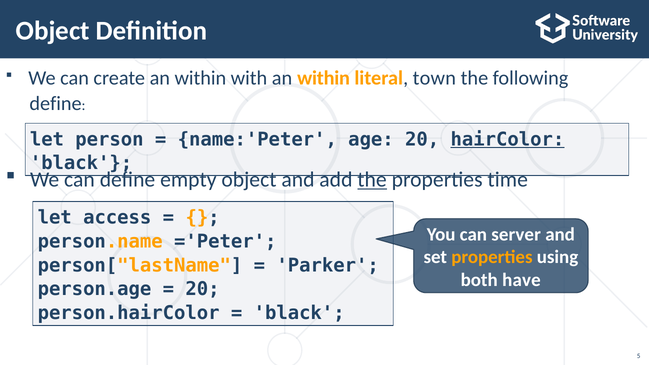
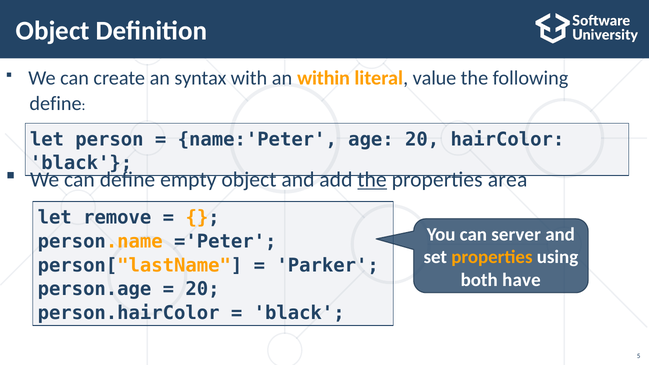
create an within: within -> syntax (200, 78)
town: town -> value (435, 78)
hairColor underline: present -> none (507, 139)
time: time -> area (508, 180)
access: access -> remove (117, 218)
